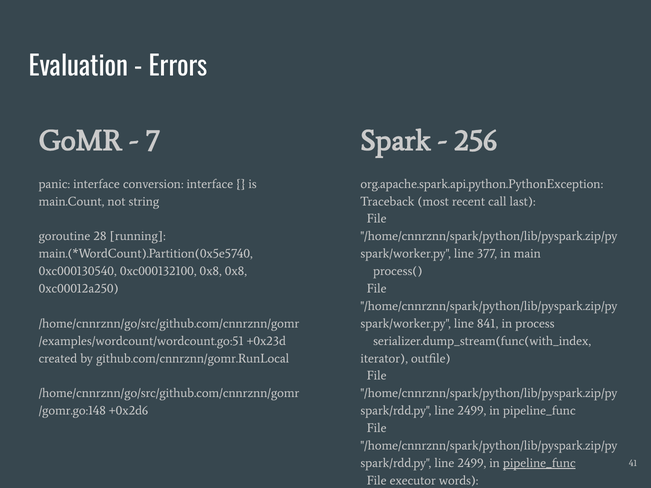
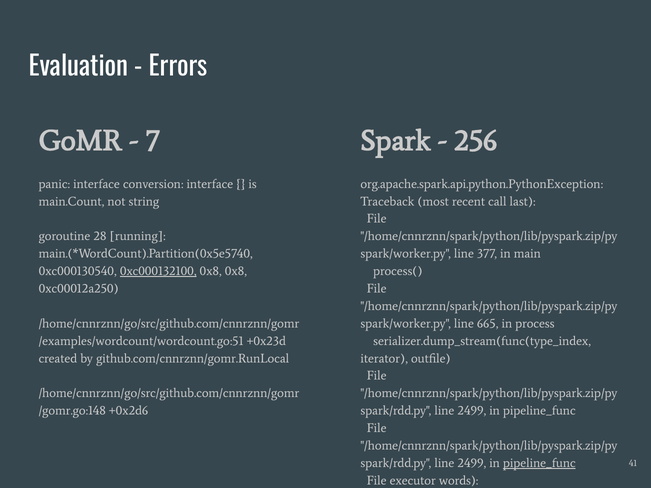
0xc000132100 underline: none -> present (158, 271)
841: 841 -> 665 (488, 324)
serializer.dump_stream(func(with_index: serializer.dump_stream(func(with_index -> serializer.dump_stream(func(type_index (482, 341)
